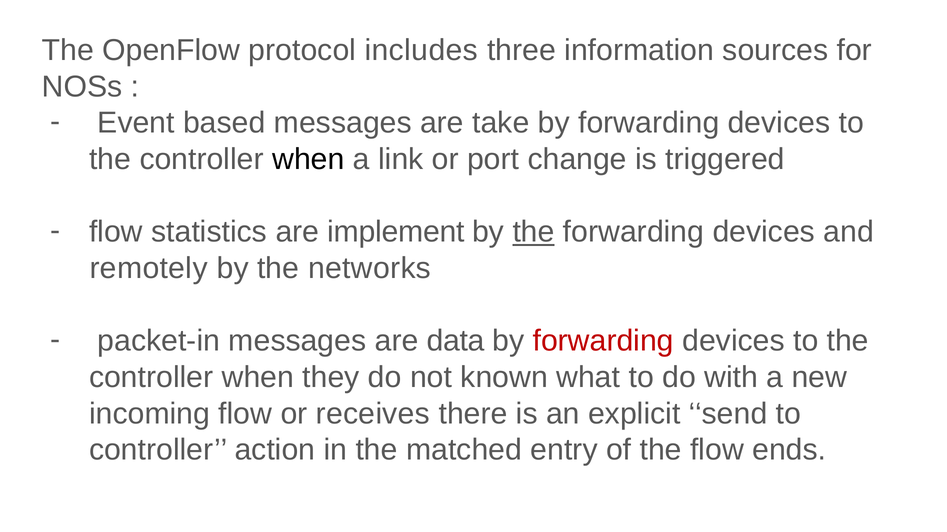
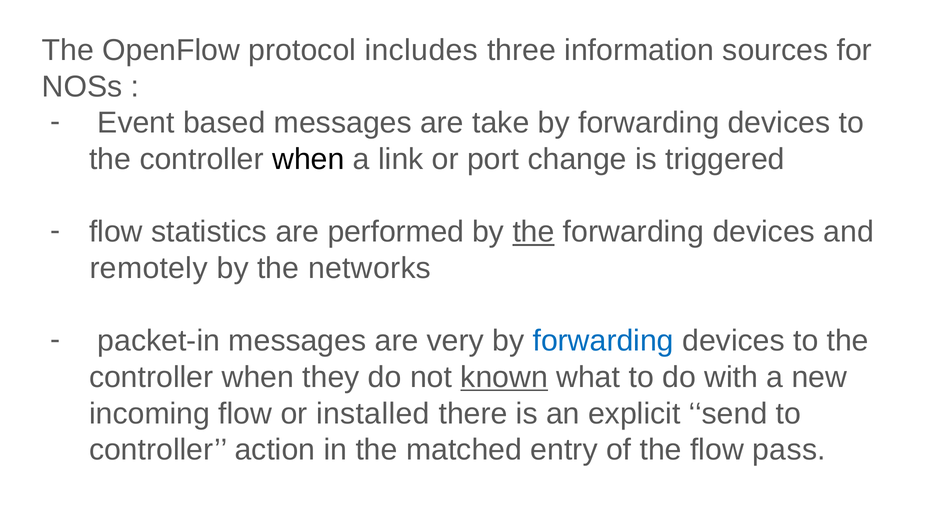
implement: implement -> performed (396, 232)
data: data -> very (455, 341)
forwarding colour: red -> blue (603, 341)
known underline: none -> present (504, 378)
receives: receives -> installed (373, 414)
ends: ends -> pass (789, 451)
